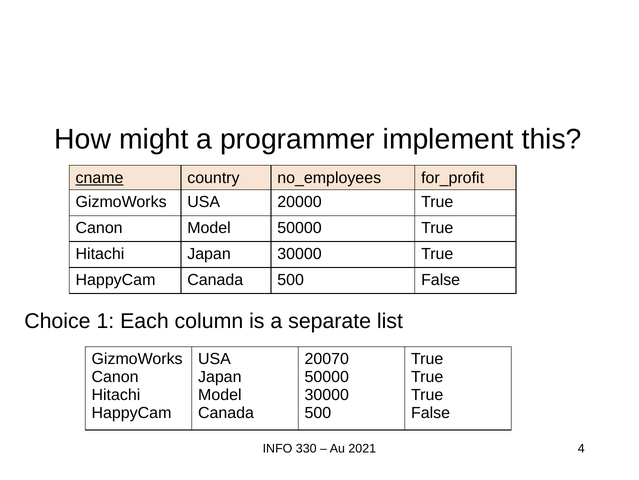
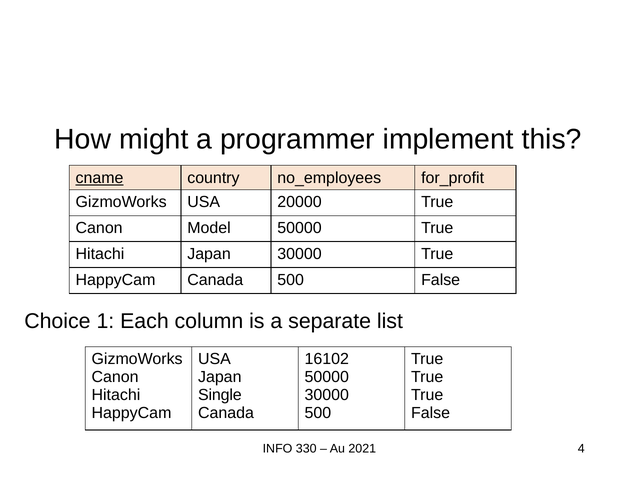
20070: 20070 -> 16102 (327, 359)
Model: Model -> Single (220, 394)
